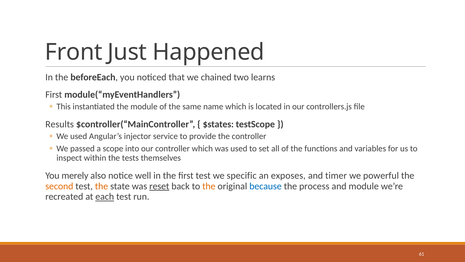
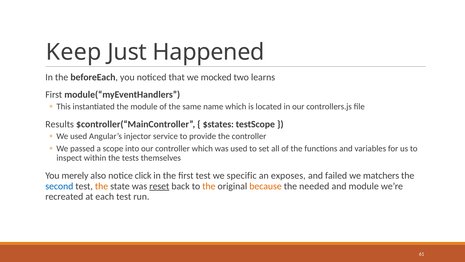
Front: Front -> Keep (74, 52)
chained: chained -> mocked (216, 77)
well: well -> click (143, 175)
timer: timer -> failed (336, 175)
powerful: powerful -> matchers (381, 175)
second colour: orange -> blue (59, 186)
because colour: blue -> orange (266, 186)
process: process -> needed (314, 186)
each underline: present -> none (105, 196)
